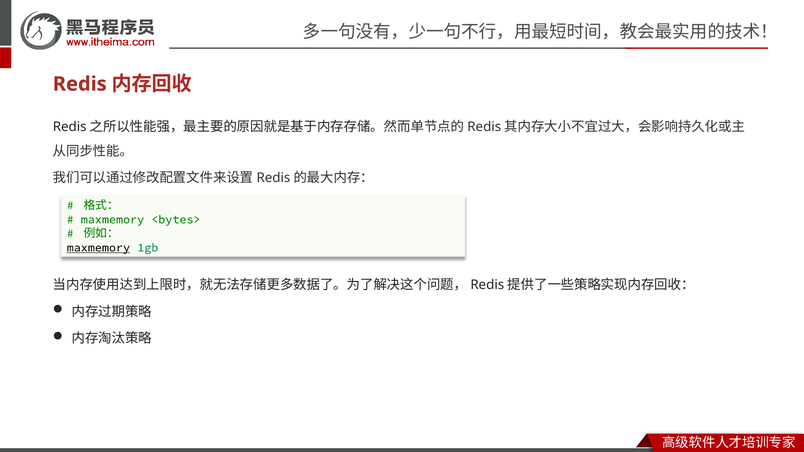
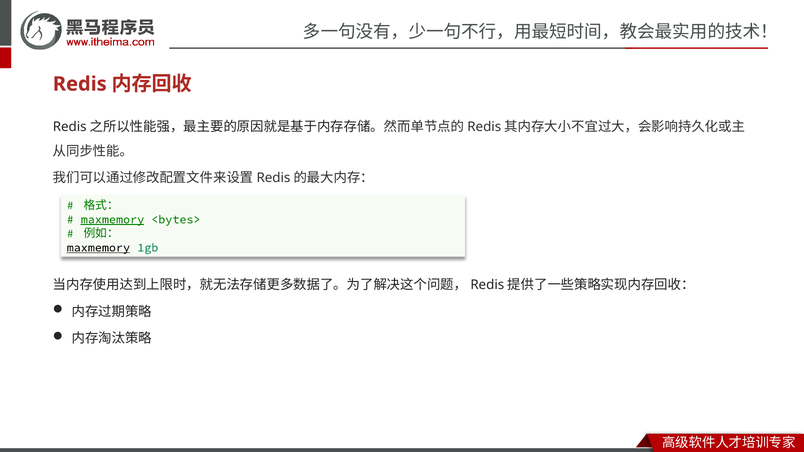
maxmemory underline: none -> present (112, 220)
